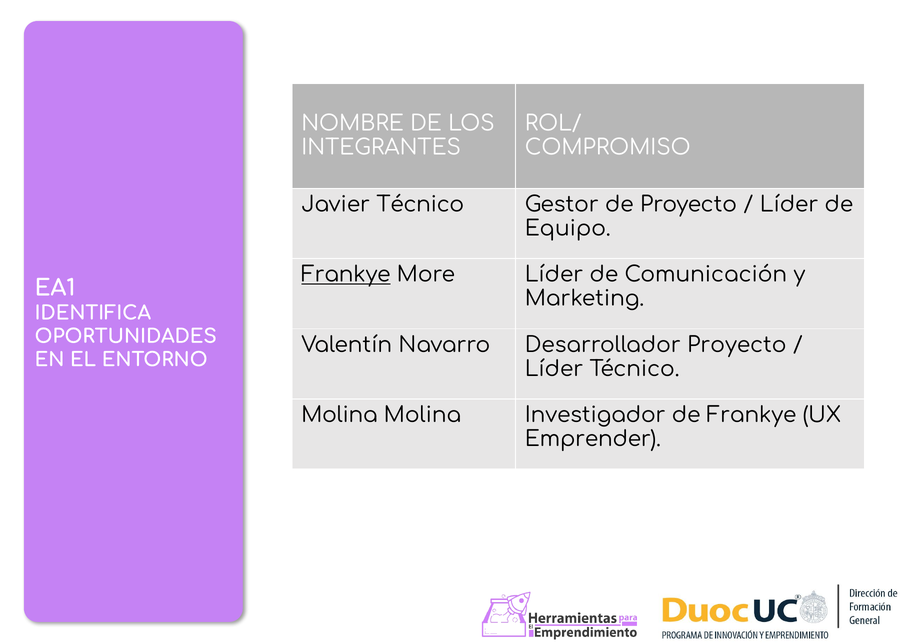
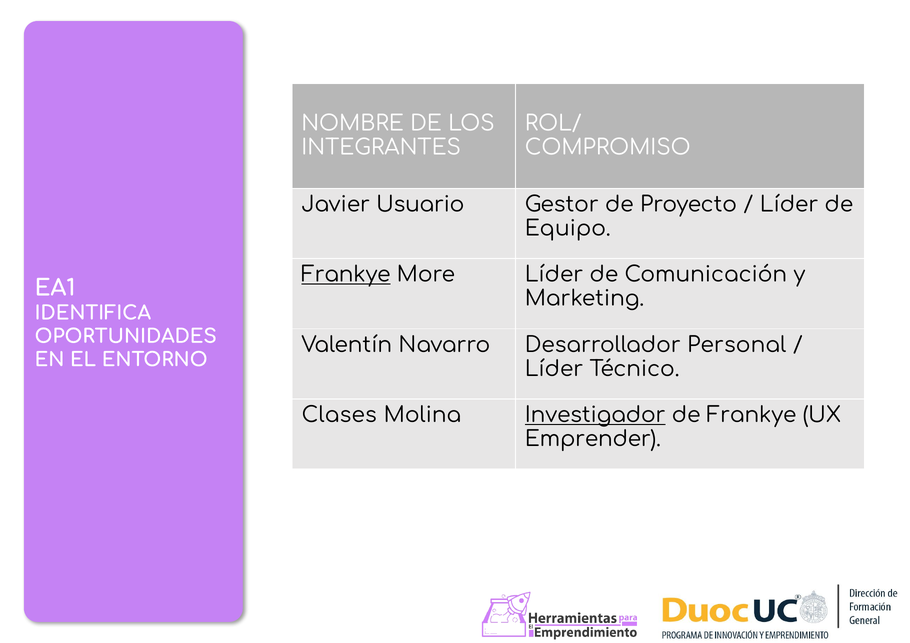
Javier Técnico: Técnico -> Usuario (420, 205)
Desarrollador Proyecto: Proyecto -> Personal (737, 345)
Molina: Molina -> Clases (339, 415)
Investigador underline: none -> present (595, 415)
